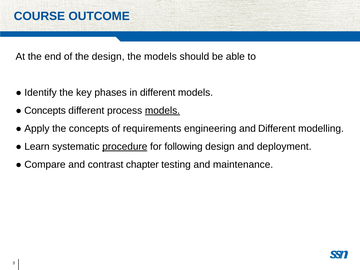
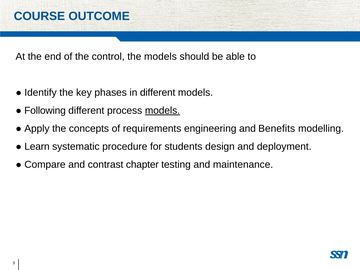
the design: design -> control (108, 57)
Concepts: Concepts -> Following (45, 111)
and Different: Different -> Benefits (277, 129)
procedure underline: present -> none (125, 147)
following: following -> students (183, 147)
